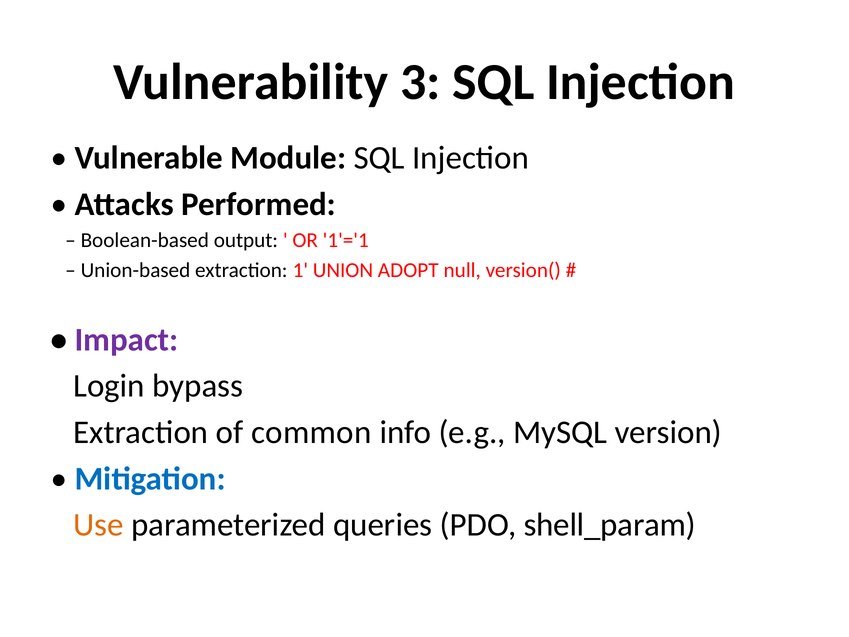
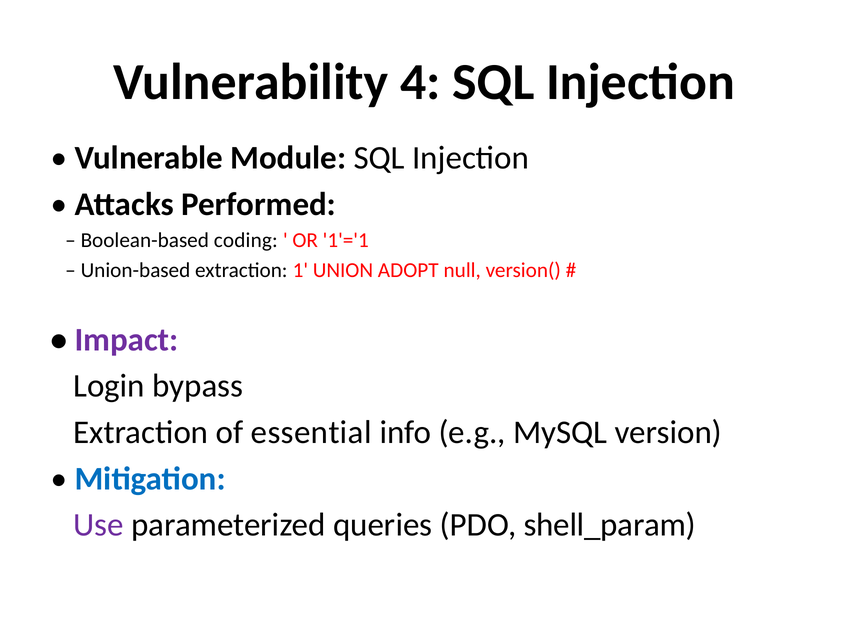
3: 3 -> 4 (420, 82)
output: output -> coding (246, 240)
common: common -> essential (311, 432)
Use colour: orange -> purple (99, 525)
